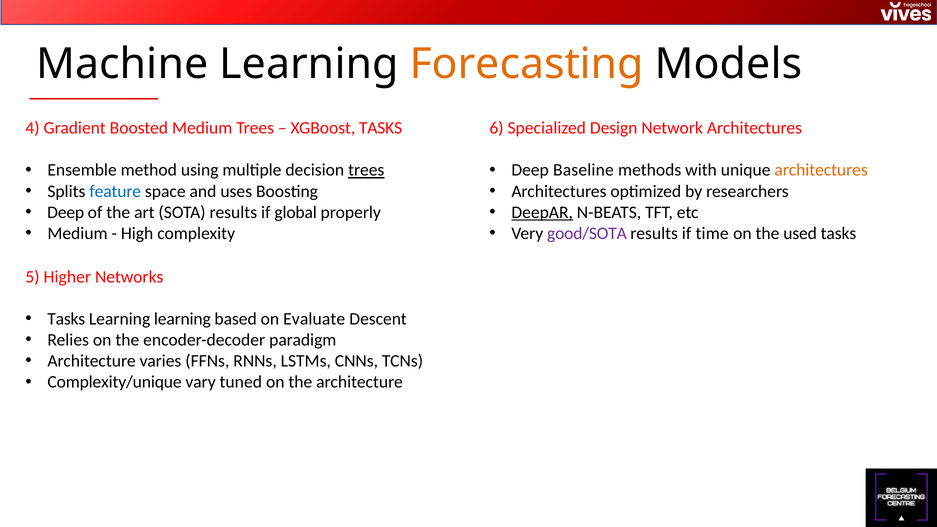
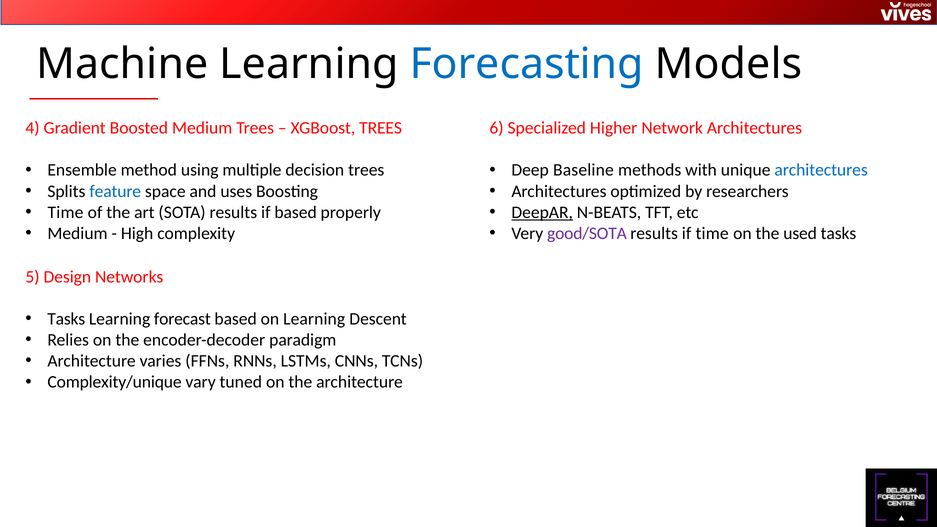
Forecasting colour: orange -> blue (527, 64)
XGBoost TASKS: TASKS -> TREES (381, 128)
Design: Design -> Higher (614, 128)
trees underline: present -> none (366, 170)
architectures colour: orange -> blue (821, 170)
Deep: Deep -> Time (66, 212)
if global: global -> based (296, 212)
Higher: Higher -> Design (67, 277)
Learning learning: learning -> forecast (182, 319)
on Evaluate: Evaluate -> Learning (314, 319)
